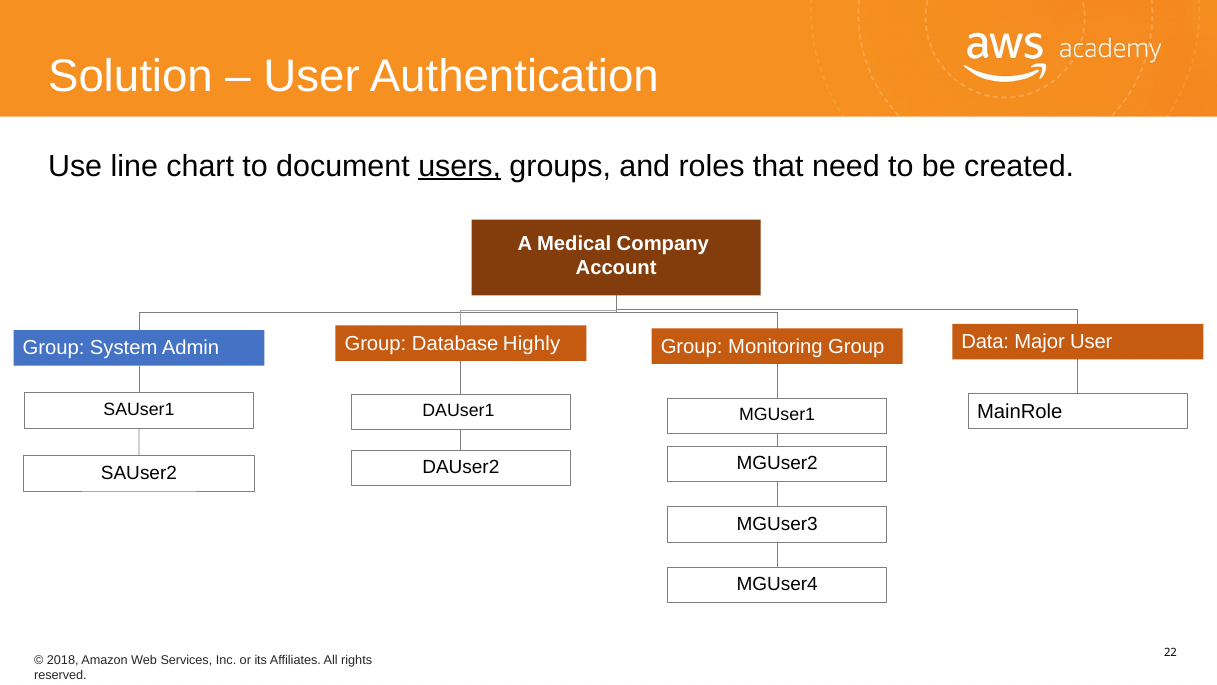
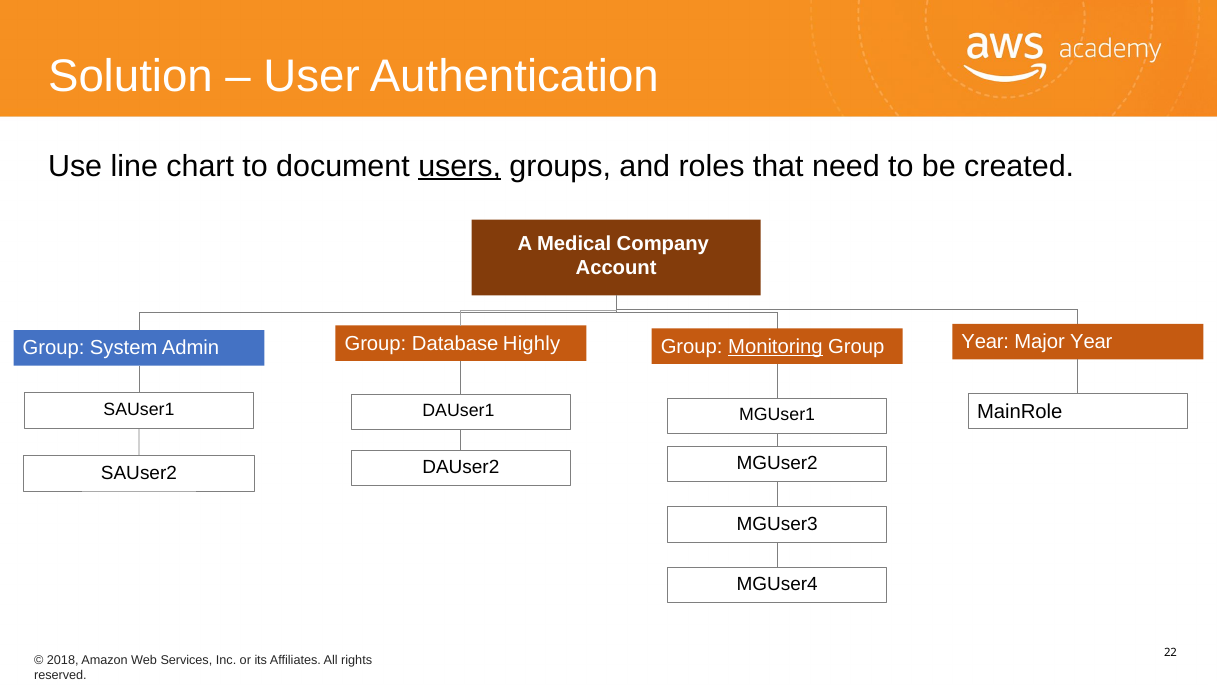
Data: Data -> Year (985, 342)
Major User: User -> Year (1091, 342)
Monitoring underline: none -> present (775, 346)
